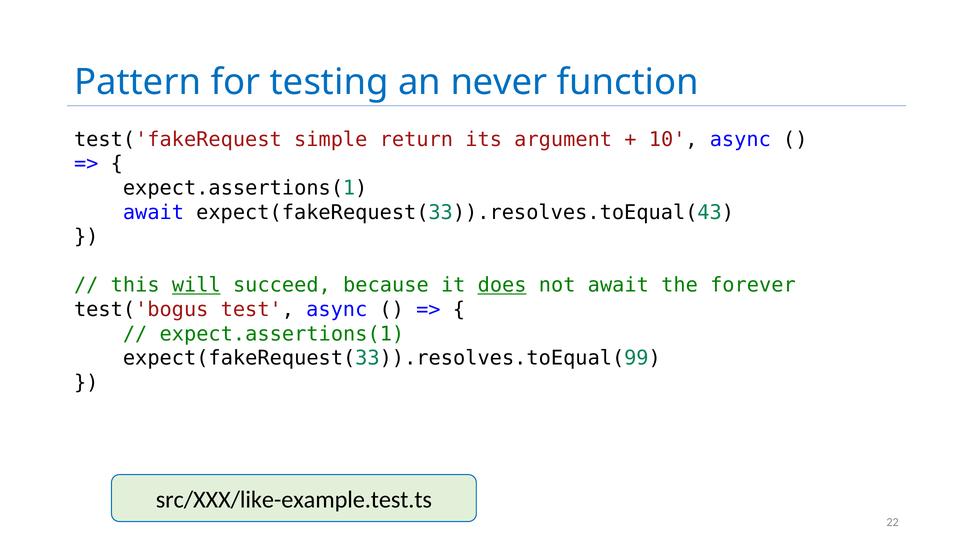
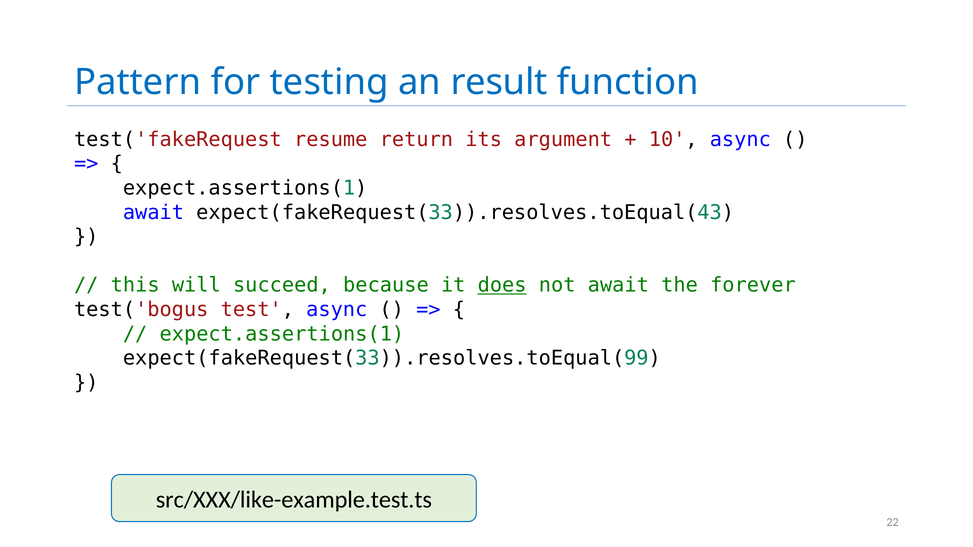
never: never -> result (499, 82)
simple: simple -> resume (331, 139)
will underline: present -> none (196, 285)
